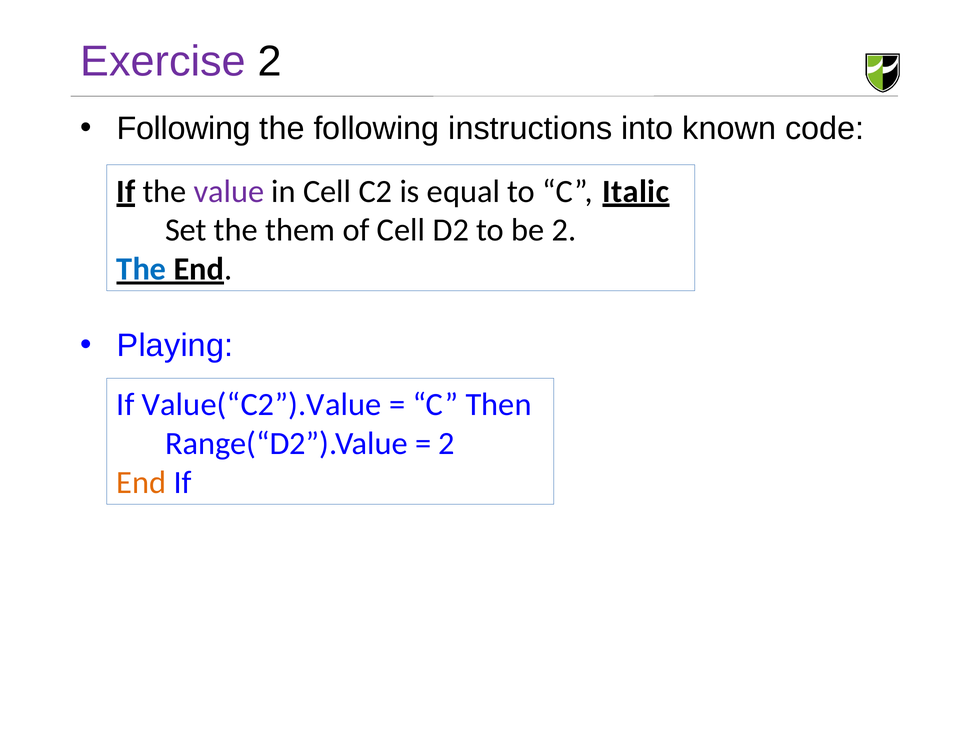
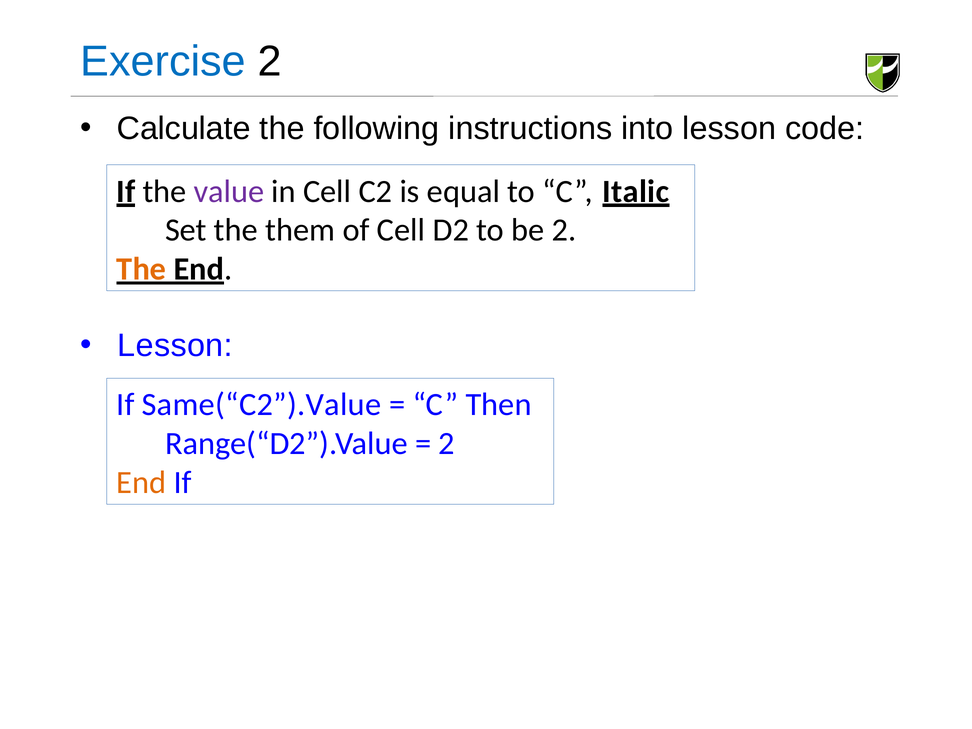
Exercise colour: purple -> blue (163, 62)
Following: Following -> Calculate (184, 129)
into known: known -> lesson (729, 129)
The colour: blue -> orange (141, 269)
Playing: Playing -> Lesson (175, 346)
Value(“C2”).Value: Value(“C2”).Value -> Same(“C2”).Value (262, 405)
